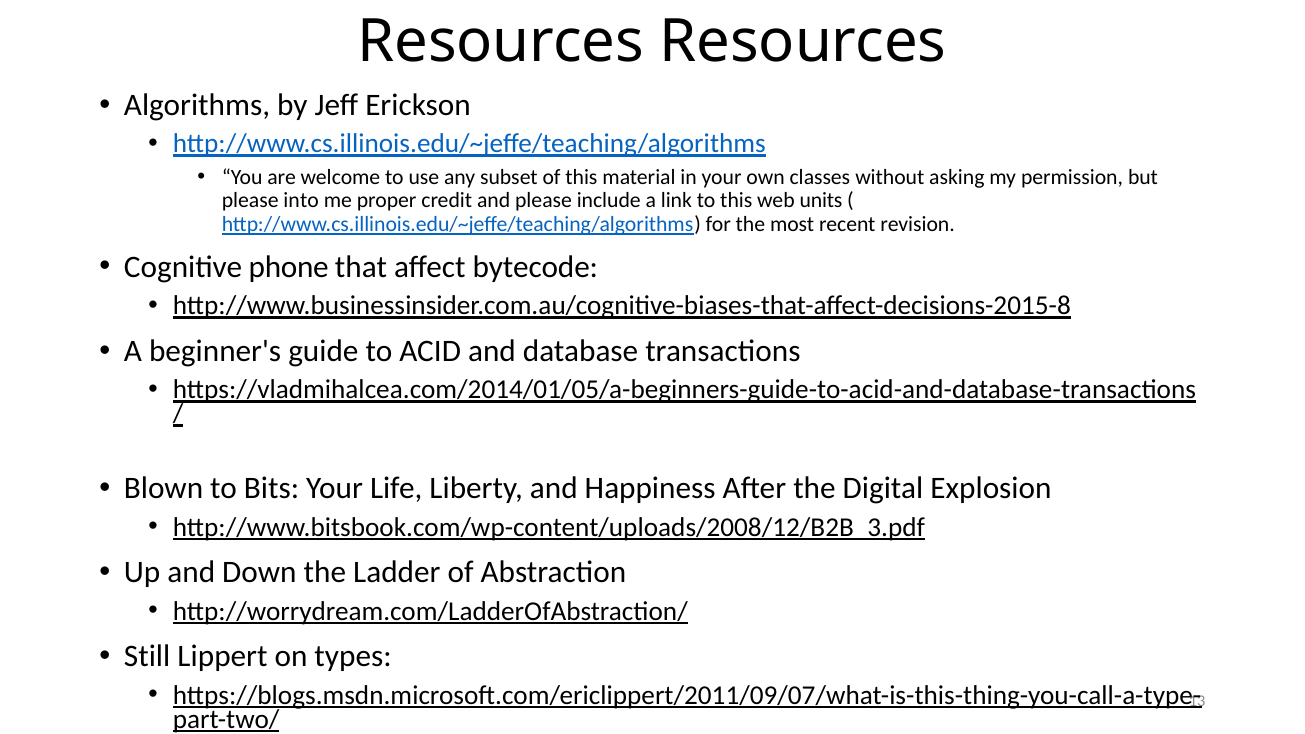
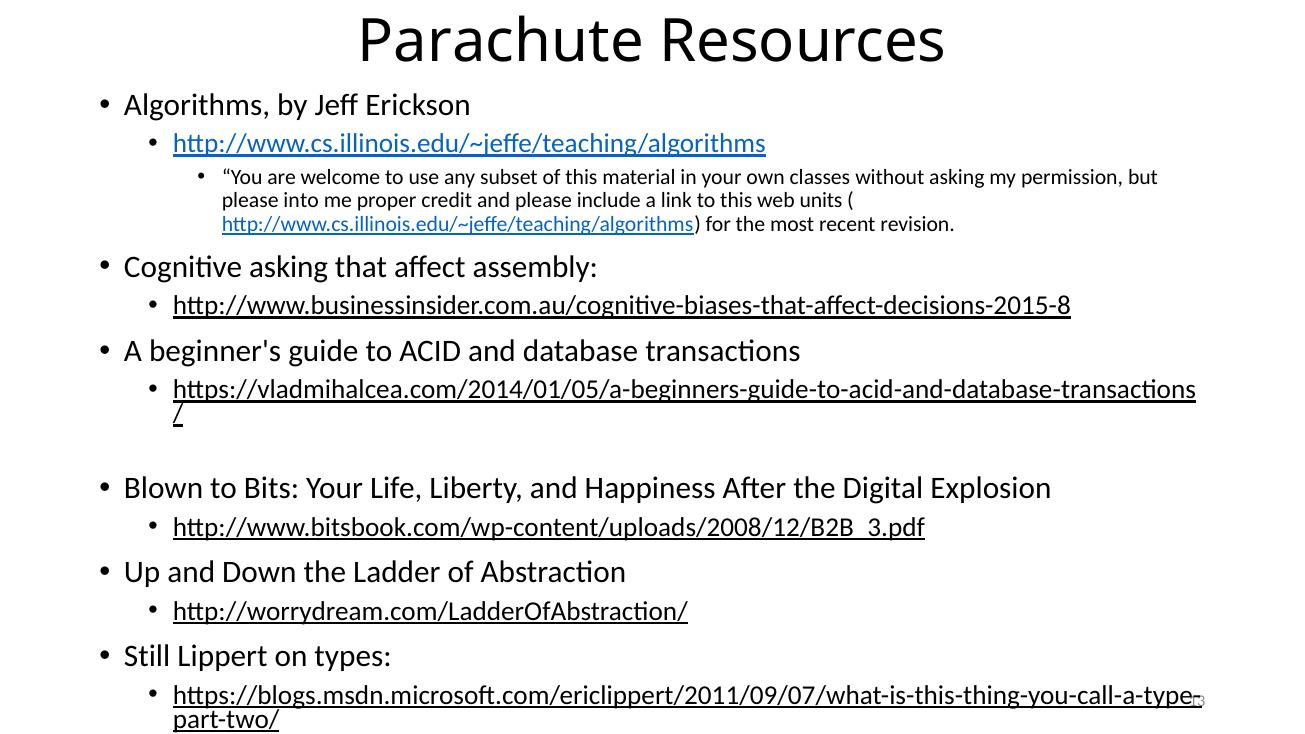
Resources: Resources -> Parachute (501, 41)
Cognitive phone: phone -> asking (289, 267)
bytecode: bytecode -> assembly (535, 267)
